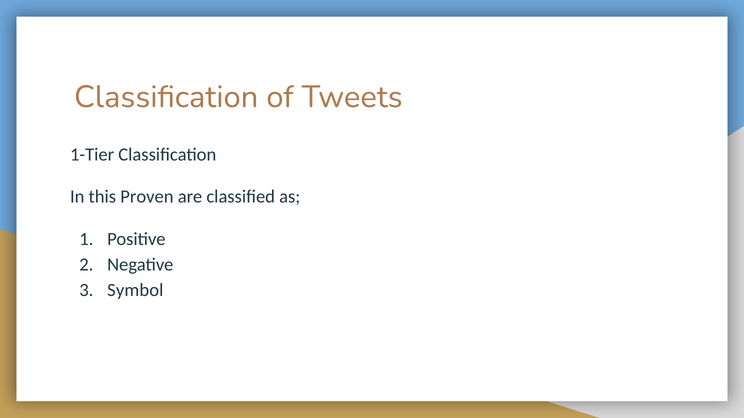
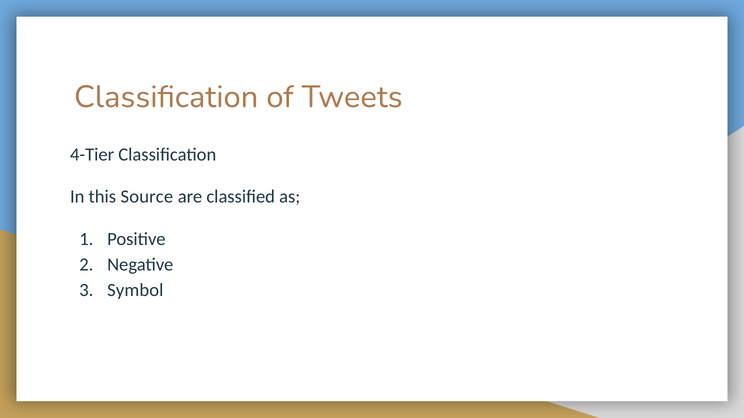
1-Tier: 1-Tier -> 4-Tier (92, 155)
Proven: Proven -> Source (147, 197)
